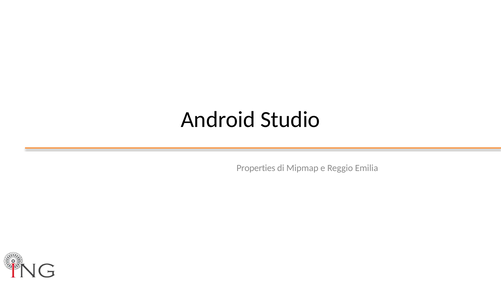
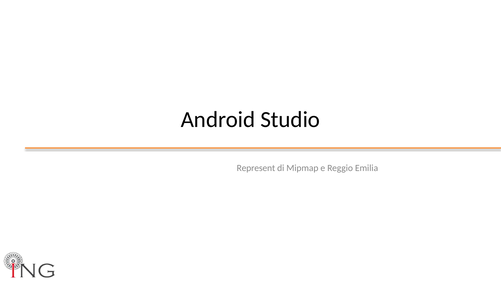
Properties: Properties -> Represent (256, 168)
